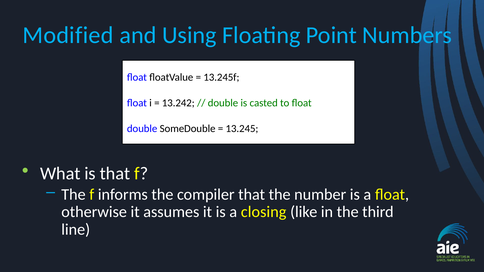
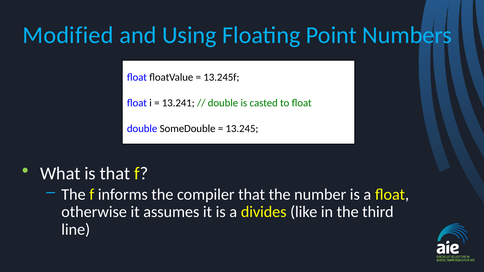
13.242: 13.242 -> 13.241 (178, 103)
closing: closing -> divides (264, 212)
